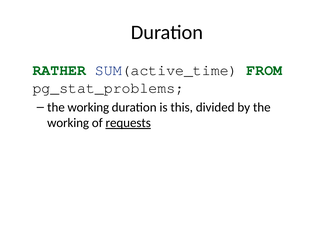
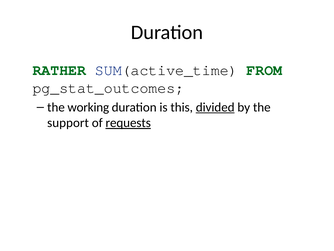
pg_stat_problems: pg_stat_problems -> pg_stat_outcomes (108, 88)
divided underline: none -> present (215, 107)
working: working -> support (68, 123)
